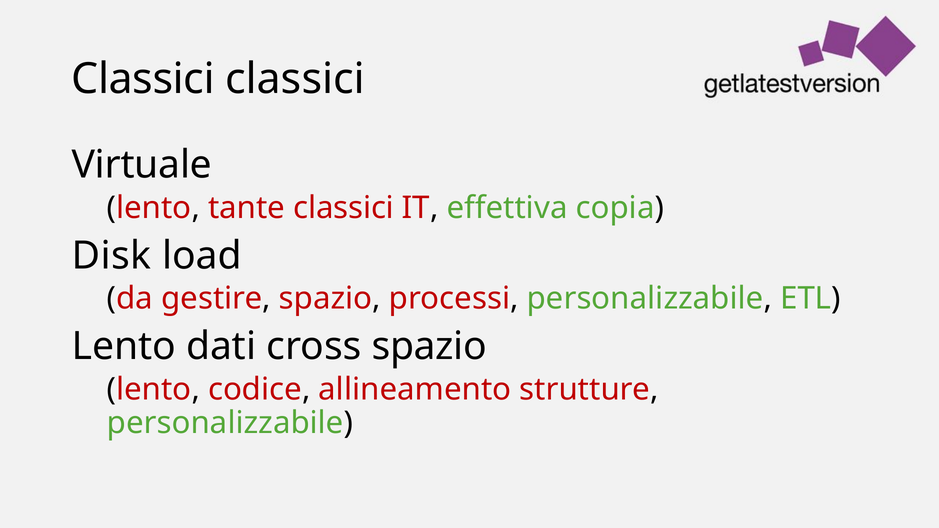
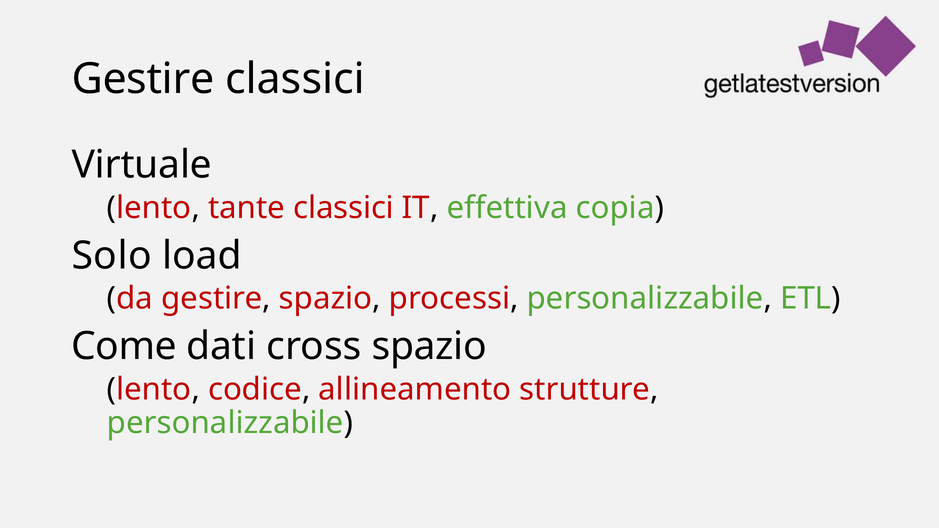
Classici: Classici -> Gestire (143, 79)
Disk: Disk -> Solo (112, 256)
Lento: Lento -> Come (124, 347)
